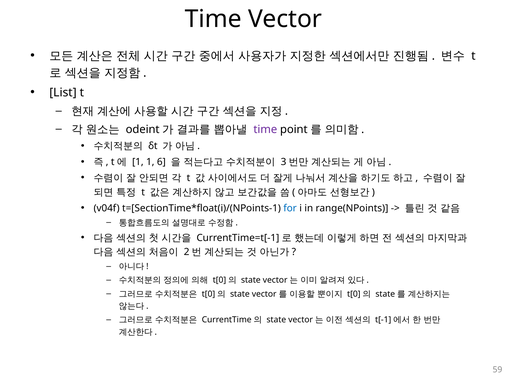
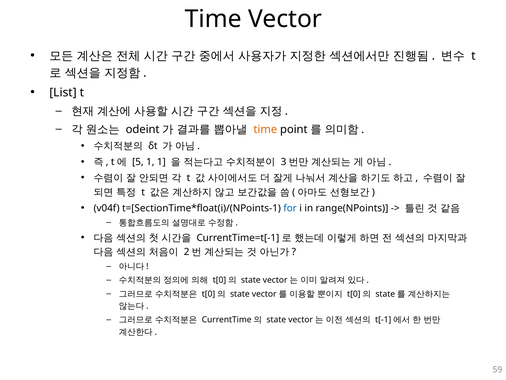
time colour: purple -> orange (265, 129)
1: 1 -> 5 (138, 162)
1 6: 6 -> 1 (161, 162)
